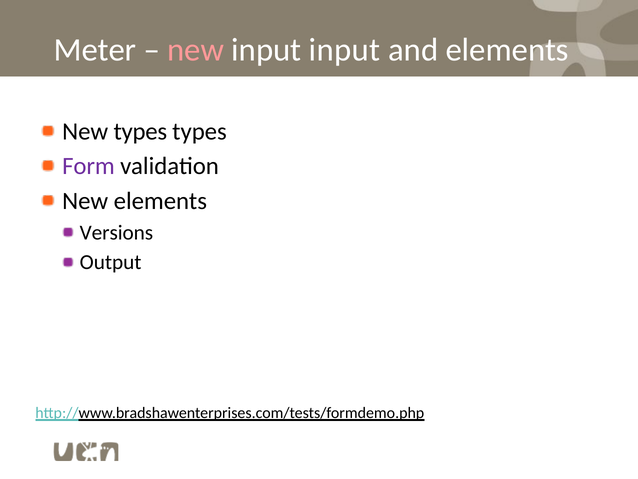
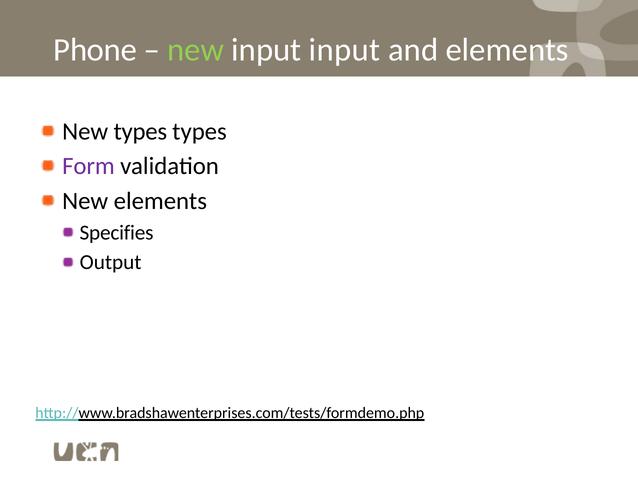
Meter: Meter -> Phone (95, 50)
new colour: pink -> light green (196, 50)
Versions: Versions -> Specifies (116, 232)
